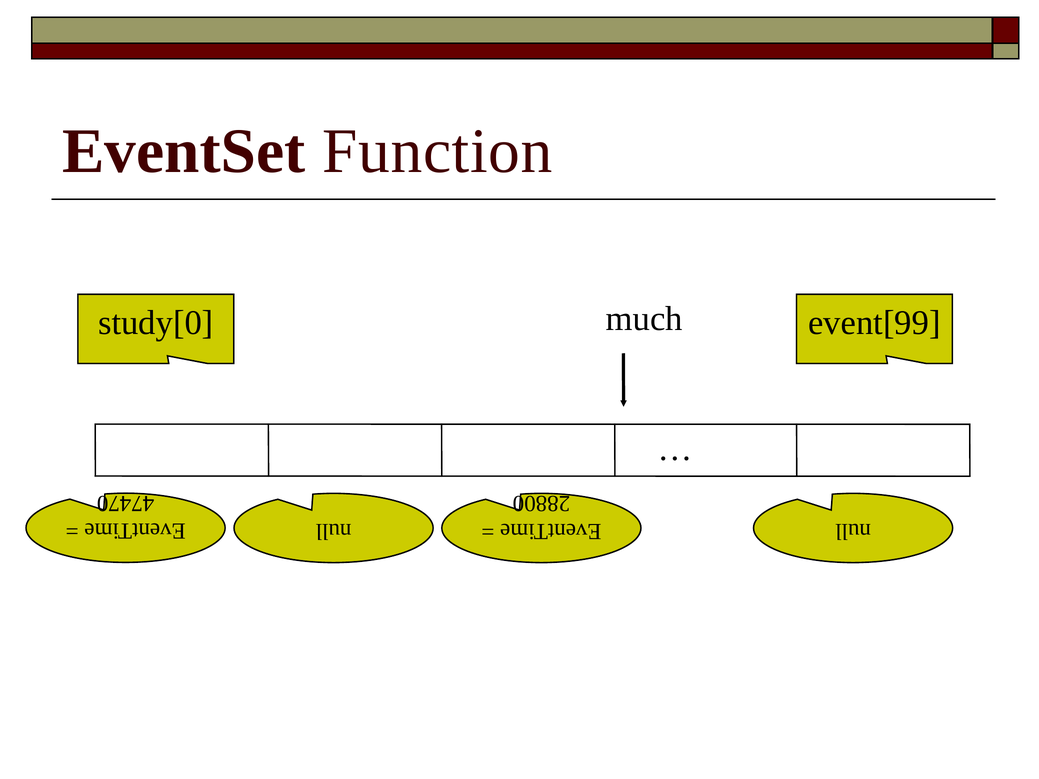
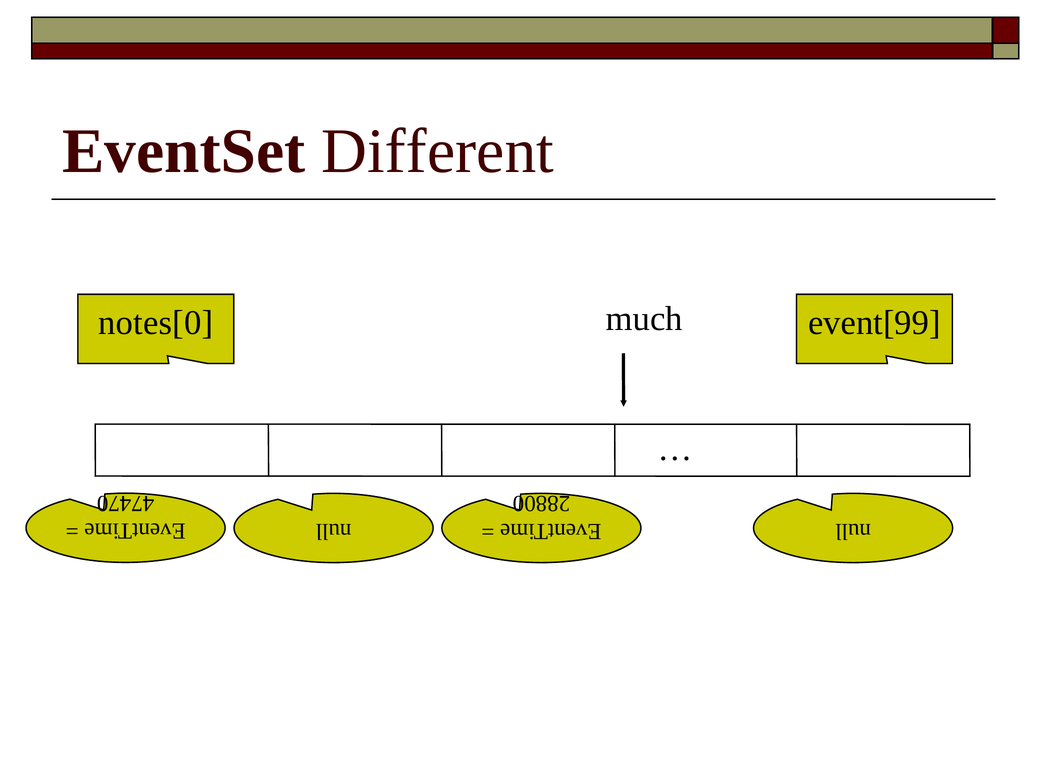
Function: Function -> Different (438, 152)
study[0: study[0 -> notes[0 (156, 323)
